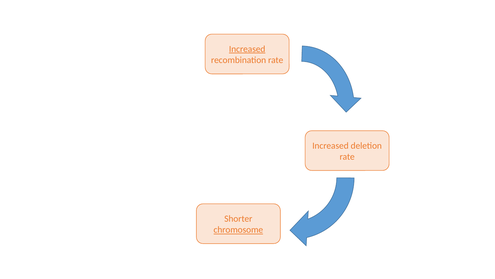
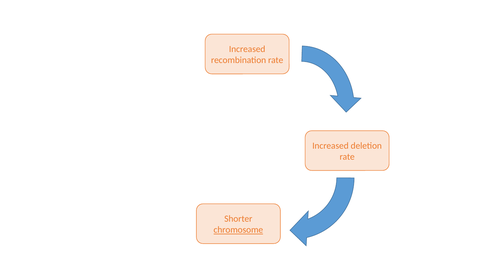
Increased underline: present -> none (247, 49)
